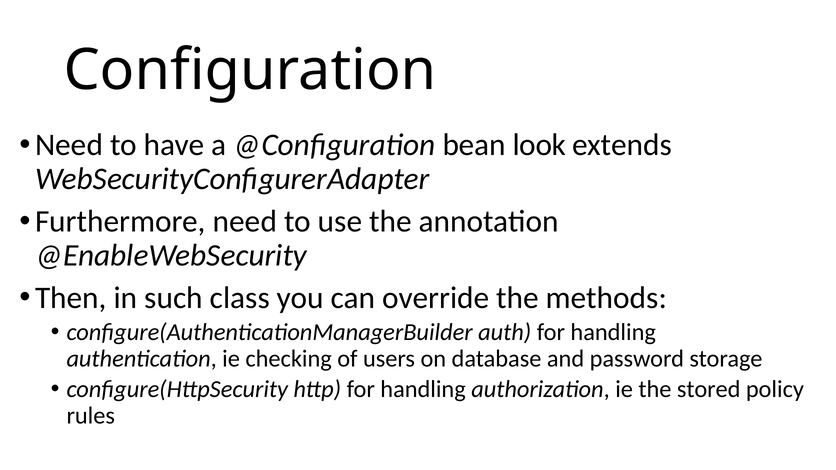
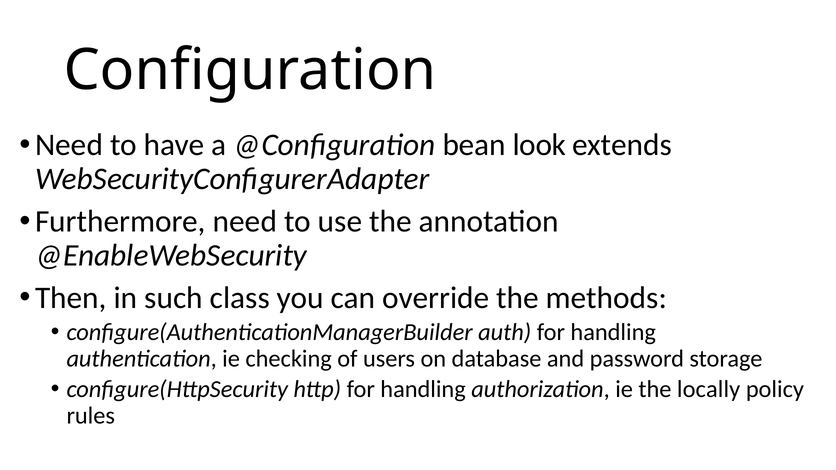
stored: stored -> locally (709, 389)
